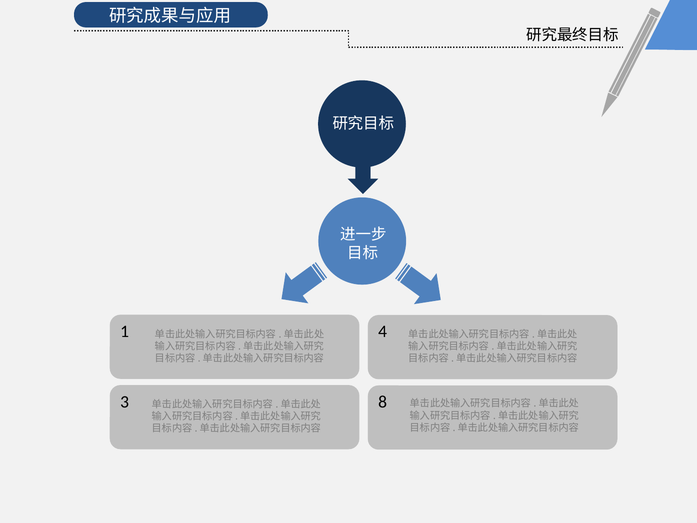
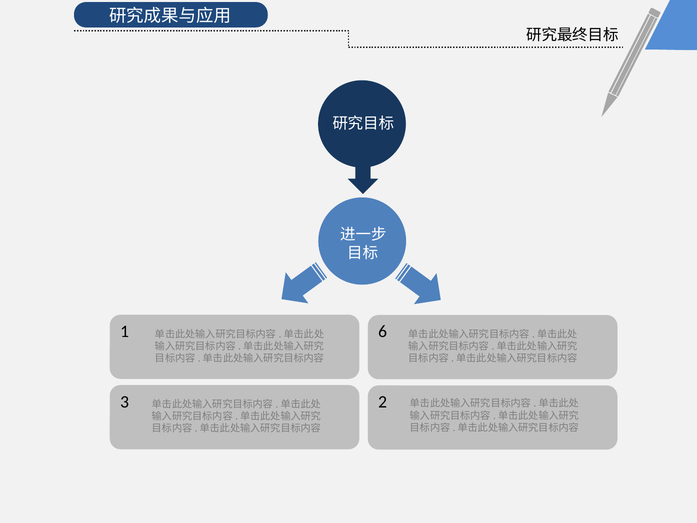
4: 4 -> 6 (383, 331)
8: 8 -> 2 (383, 402)
